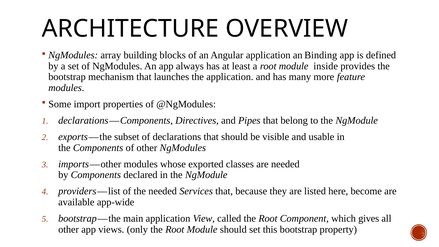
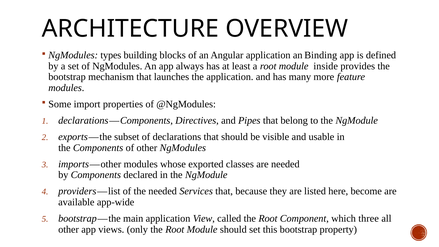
array: array -> types (111, 55)
gives: gives -> three (369, 218)
